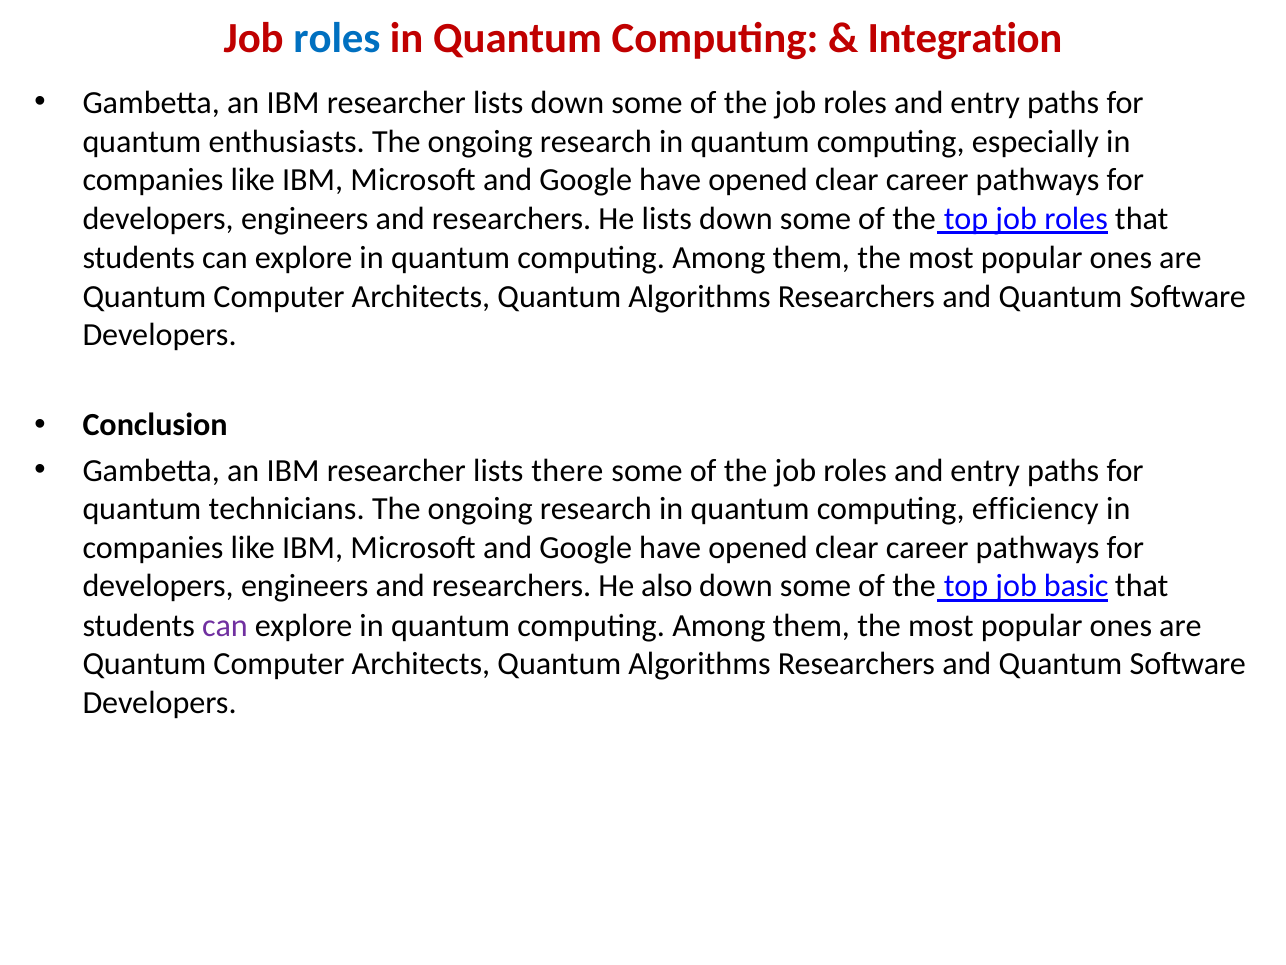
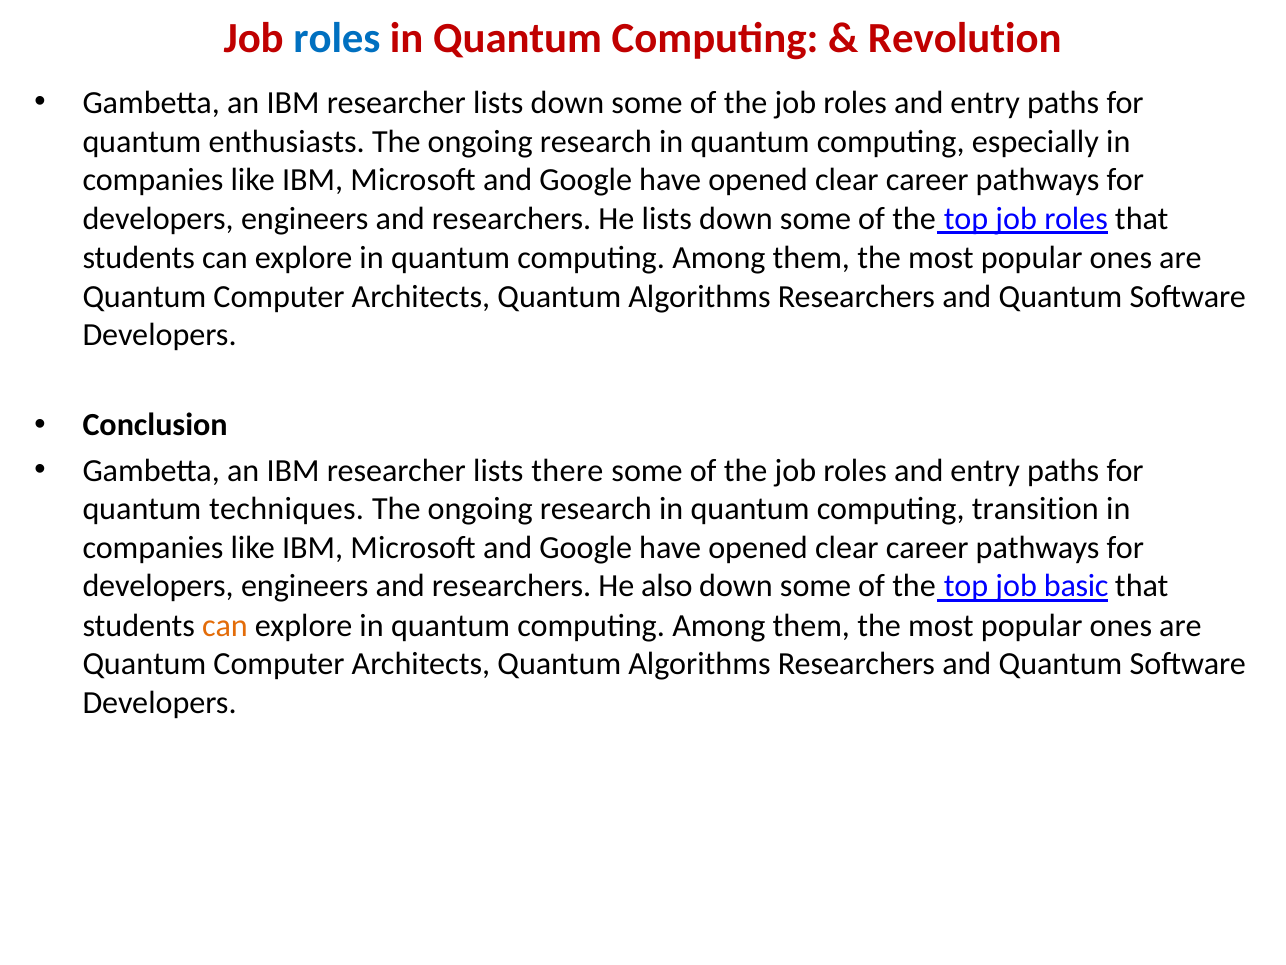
Integration: Integration -> Revolution (965, 38)
technicians: technicians -> techniques (287, 509)
efficiency: efficiency -> transition (1035, 509)
can colour: purple -> orange (225, 625)
